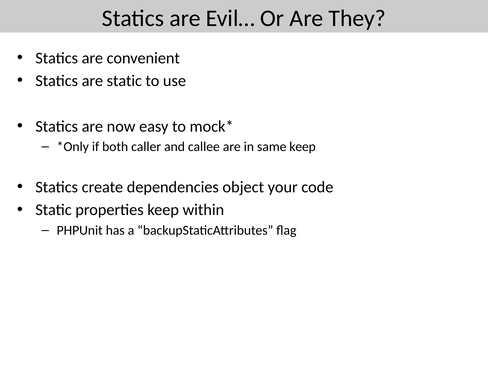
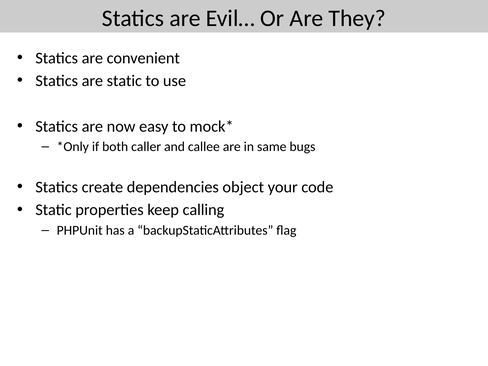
same keep: keep -> bugs (302, 147)
within: within -> calling (203, 210)
